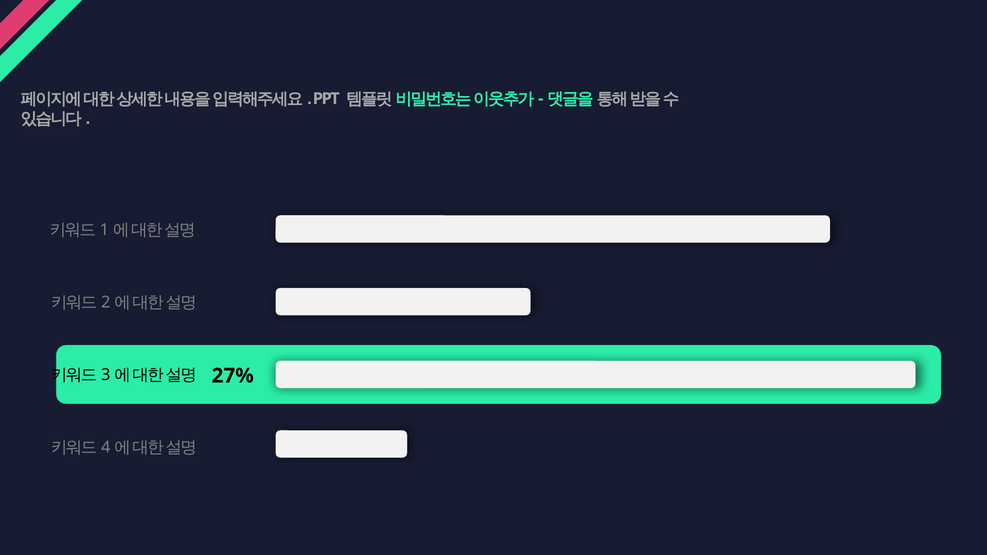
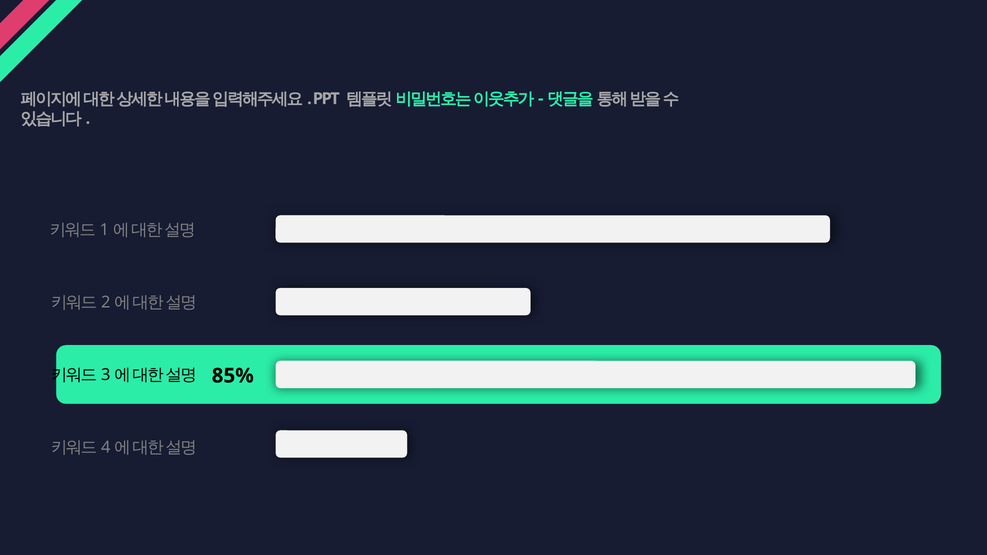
27%: 27% -> 85% (233, 376)
